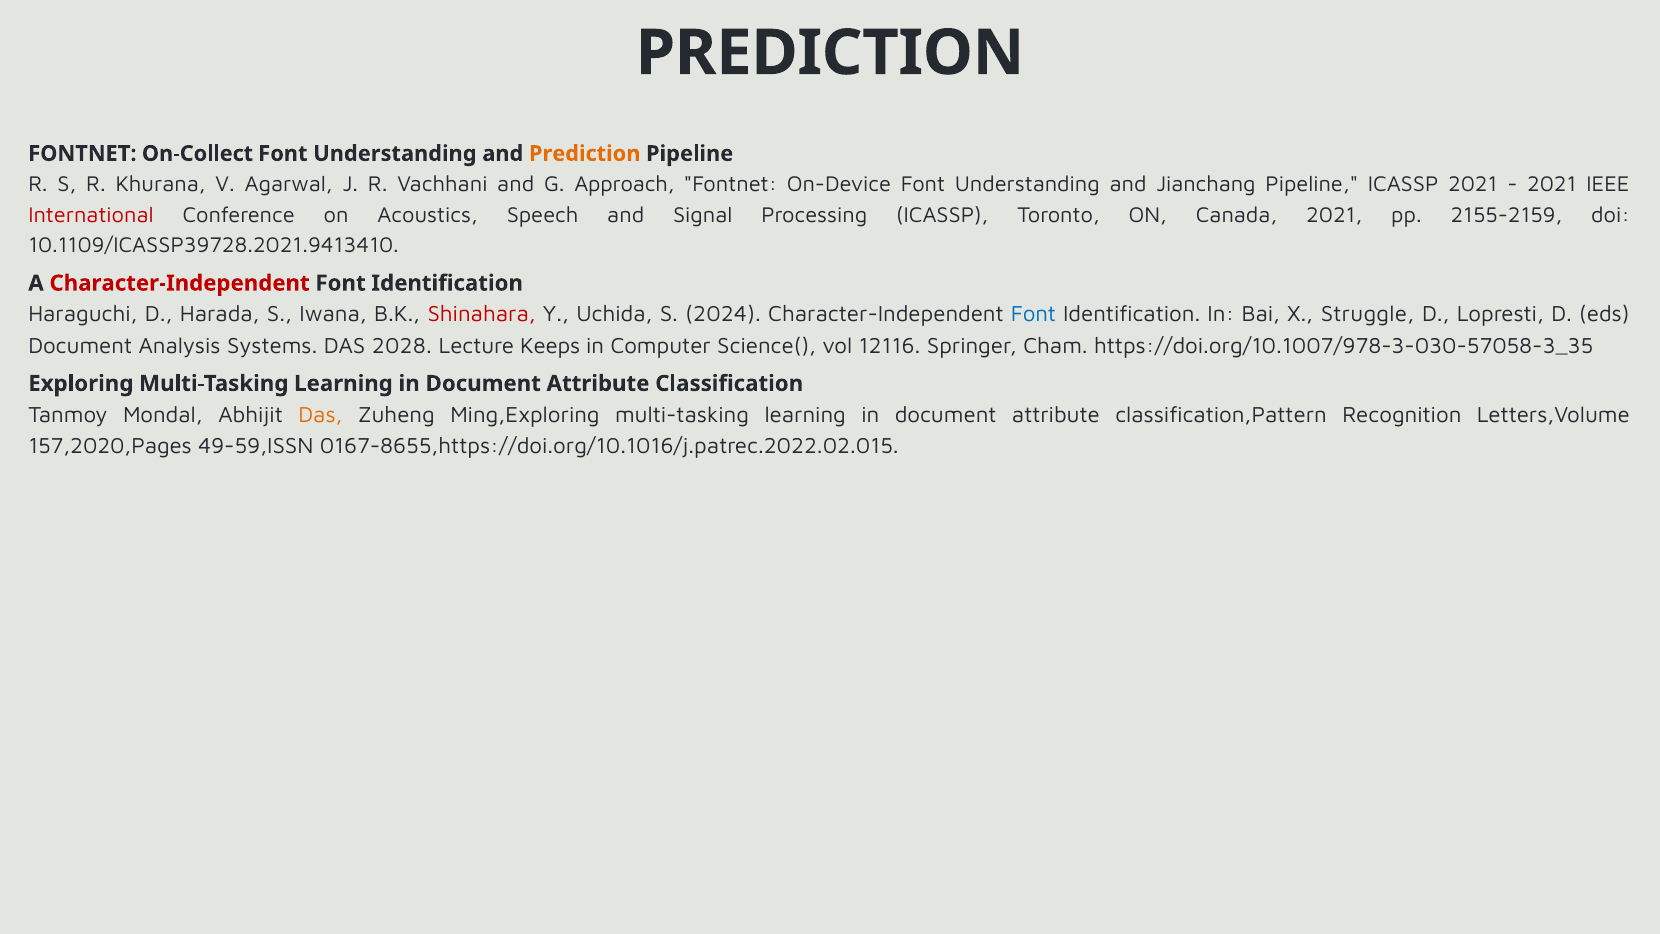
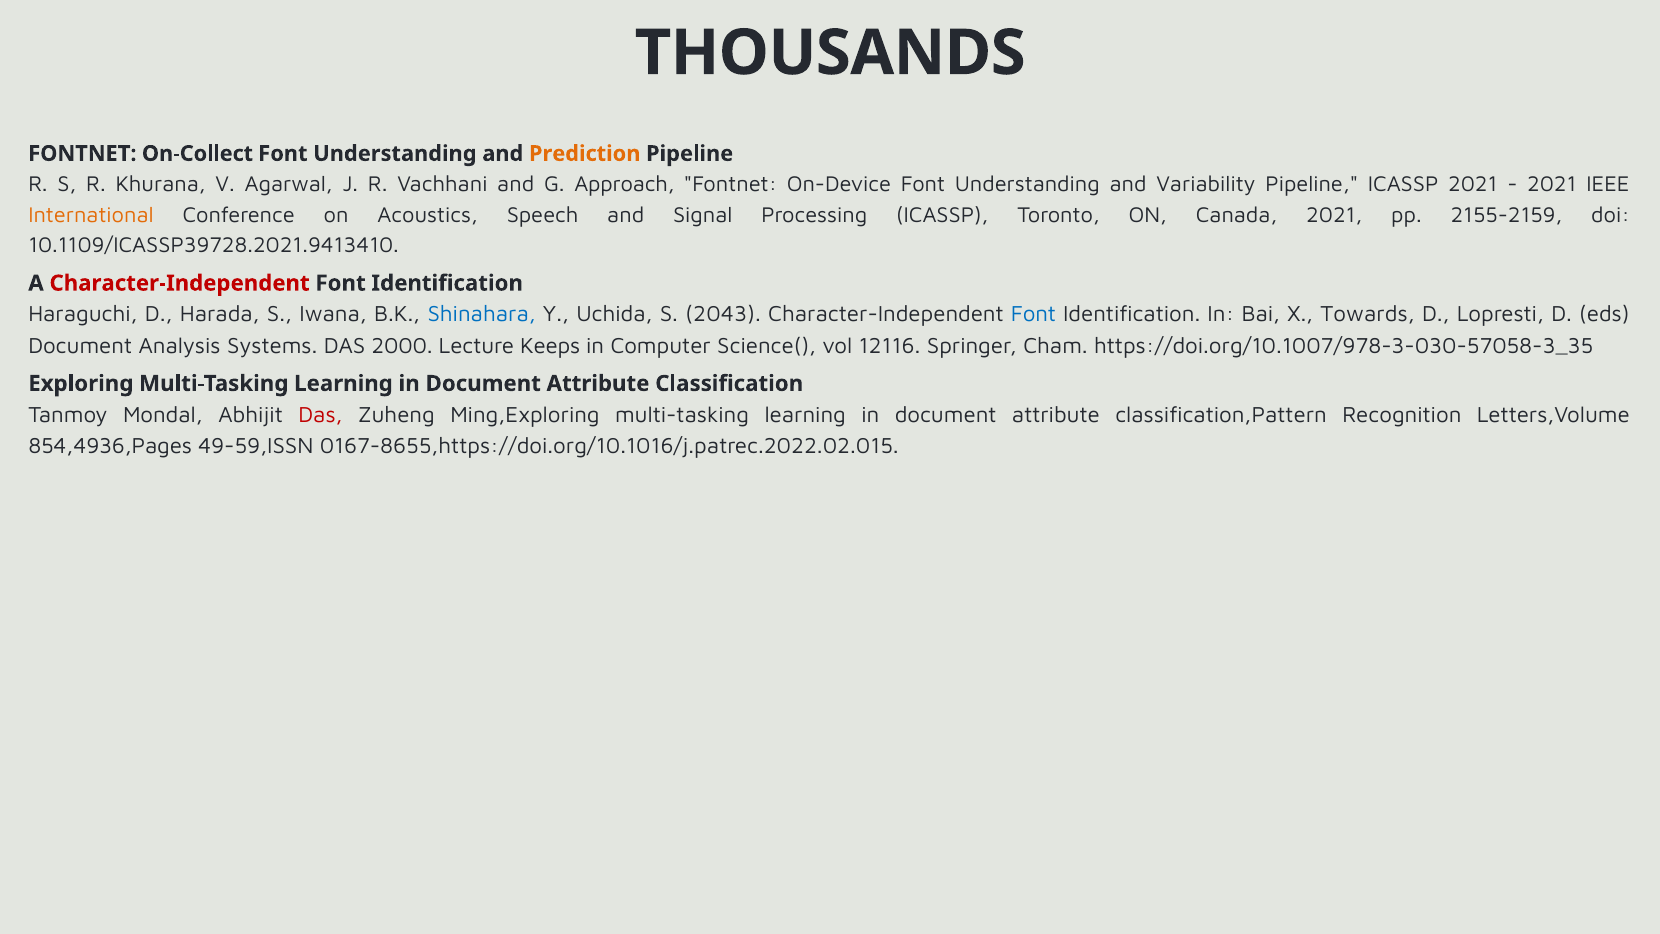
PREDICTION: PREDICTION -> THOUSANDS (830, 53)
Jianchang: Jianchang -> Variability (1206, 184)
International colour: red -> orange (91, 215)
Shinahara colour: red -> blue (482, 314)
2024: 2024 -> 2043 (723, 314)
Struggle: Struggle -> Towards (1368, 314)
2028: 2028 -> 2000 (402, 346)
Das colour: orange -> red (320, 415)
157,2020,Pages: 157,2020,Pages -> 854,4936,Pages (110, 446)
